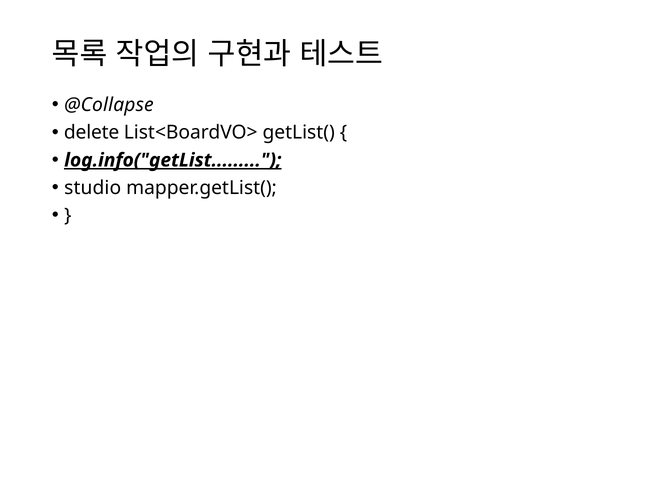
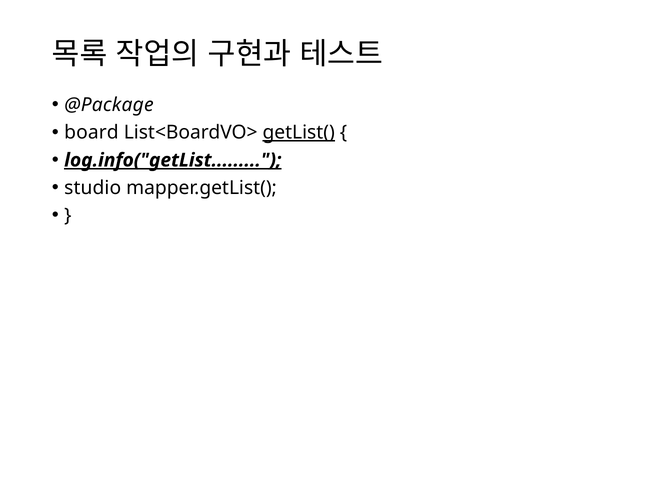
@Collapse: @Collapse -> @Package (109, 105)
delete: delete -> board (91, 133)
getList( underline: none -> present (299, 133)
